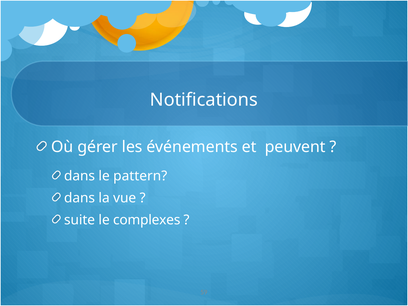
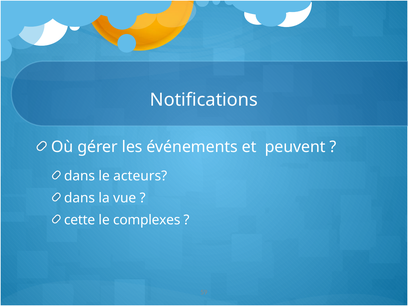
pattern: pattern -> acteurs (140, 176)
suite: suite -> cette (80, 220)
